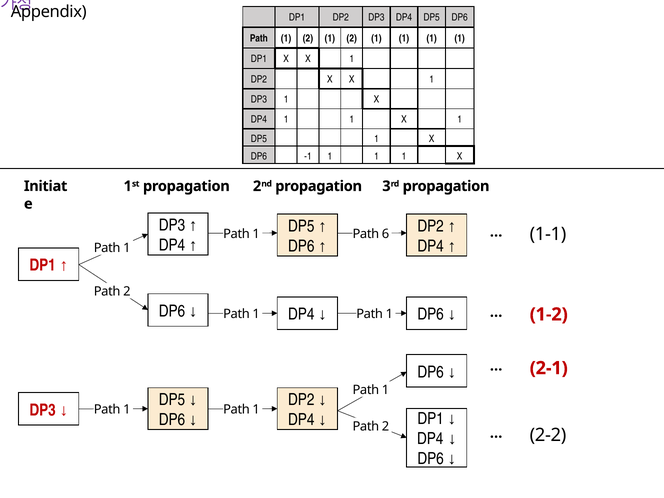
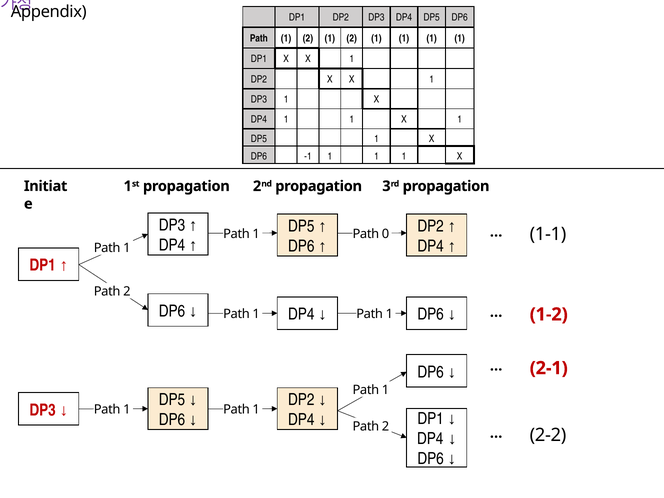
6: 6 -> 0 (386, 234)
